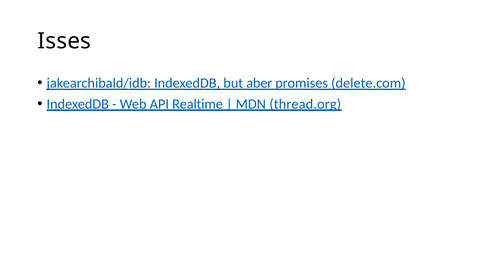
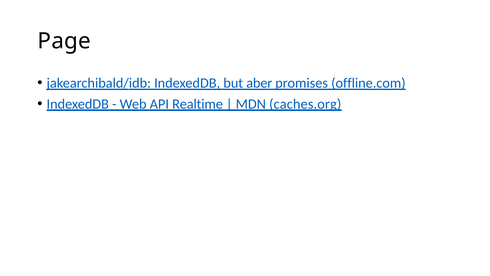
Isses: Isses -> Page (64, 41)
delete.com: delete.com -> offline.com (368, 83)
thread.org: thread.org -> caches.org (305, 104)
